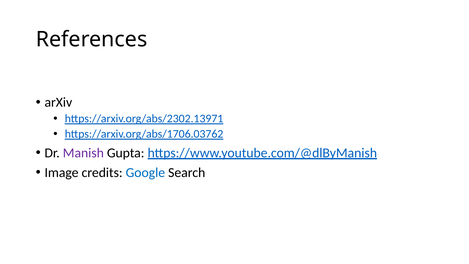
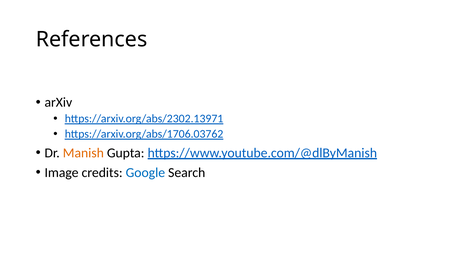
Manish colour: purple -> orange (83, 153)
